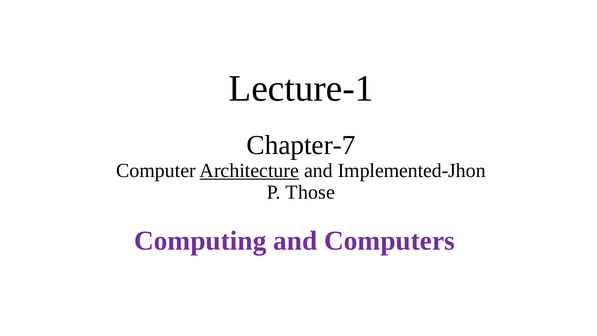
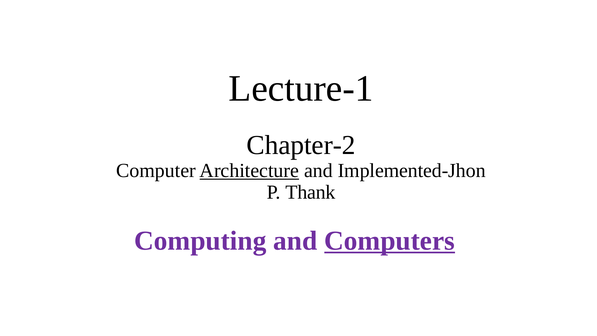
Chapter-7: Chapter-7 -> Chapter-2 (301, 145)
Those: Those -> Thank (311, 192)
Computers underline: none -> present (390, 241)
